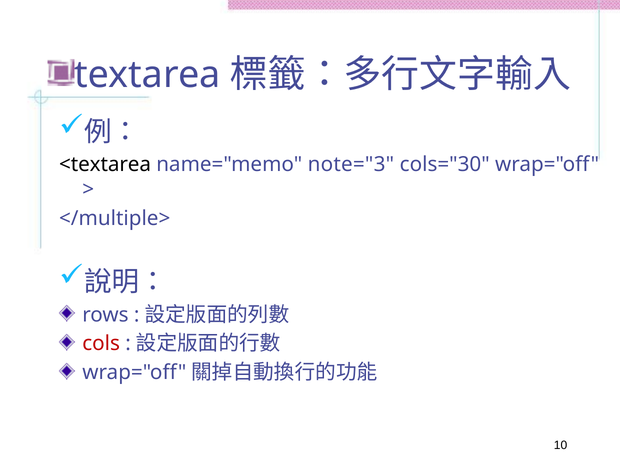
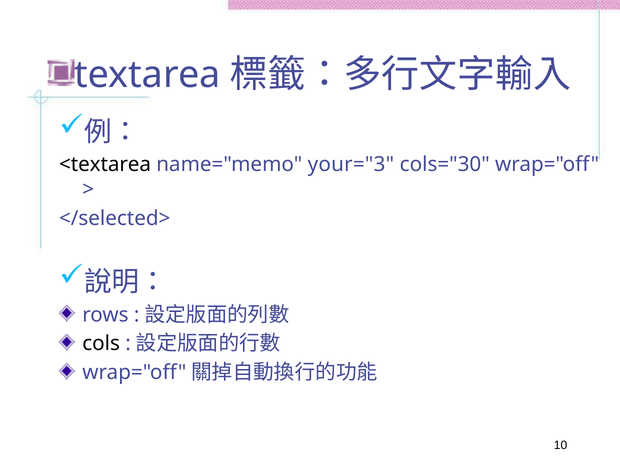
note="3: note="3 -> your="3 (351, 165)
</multiple>: </multiple> -> </selected> (115, 218)
cols colour: red -> black (101, 344)
